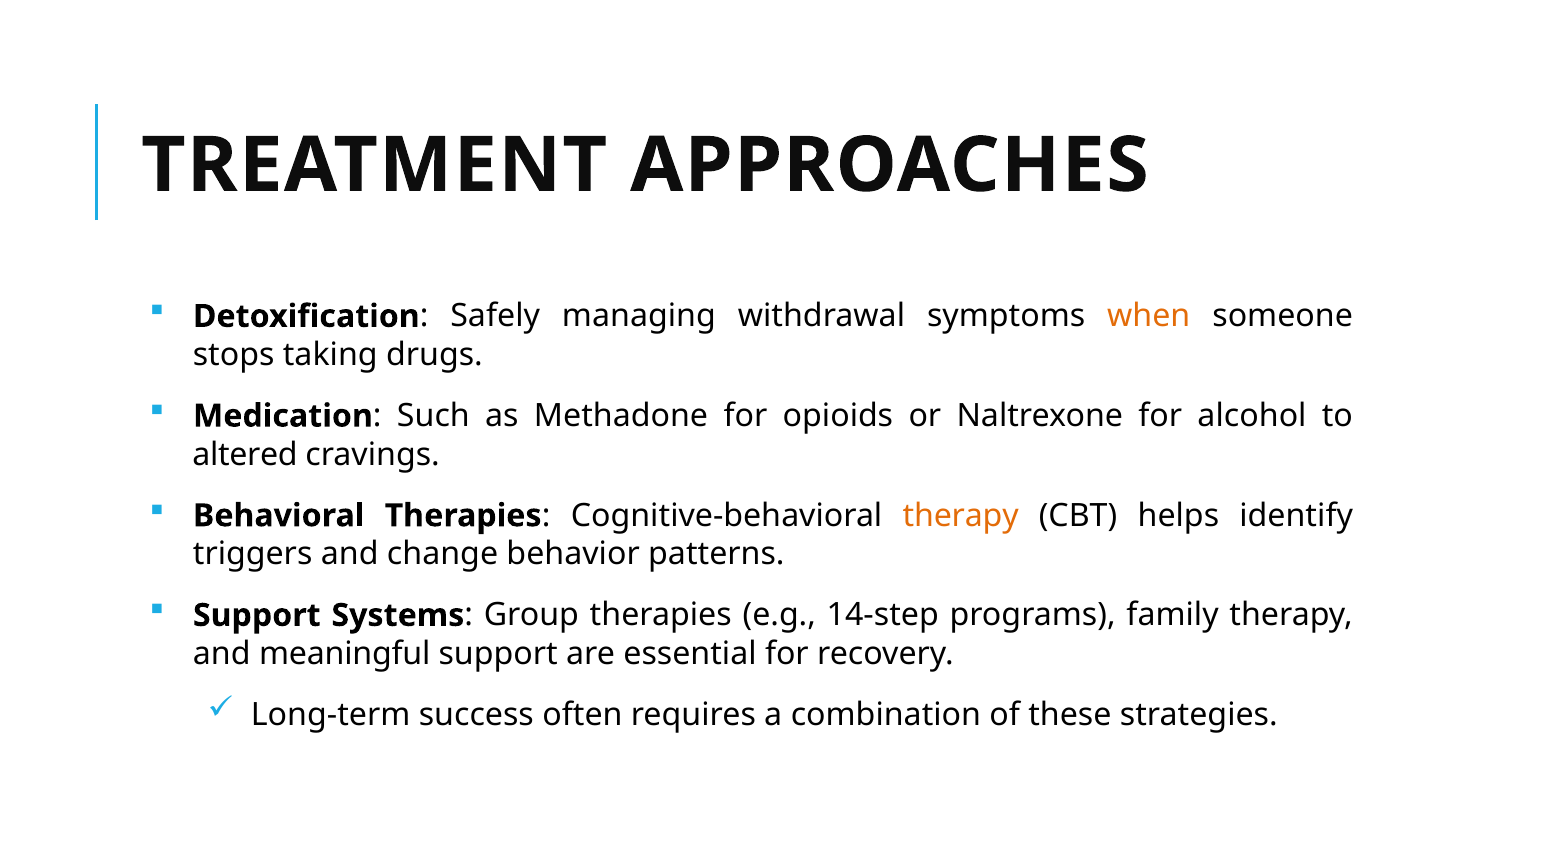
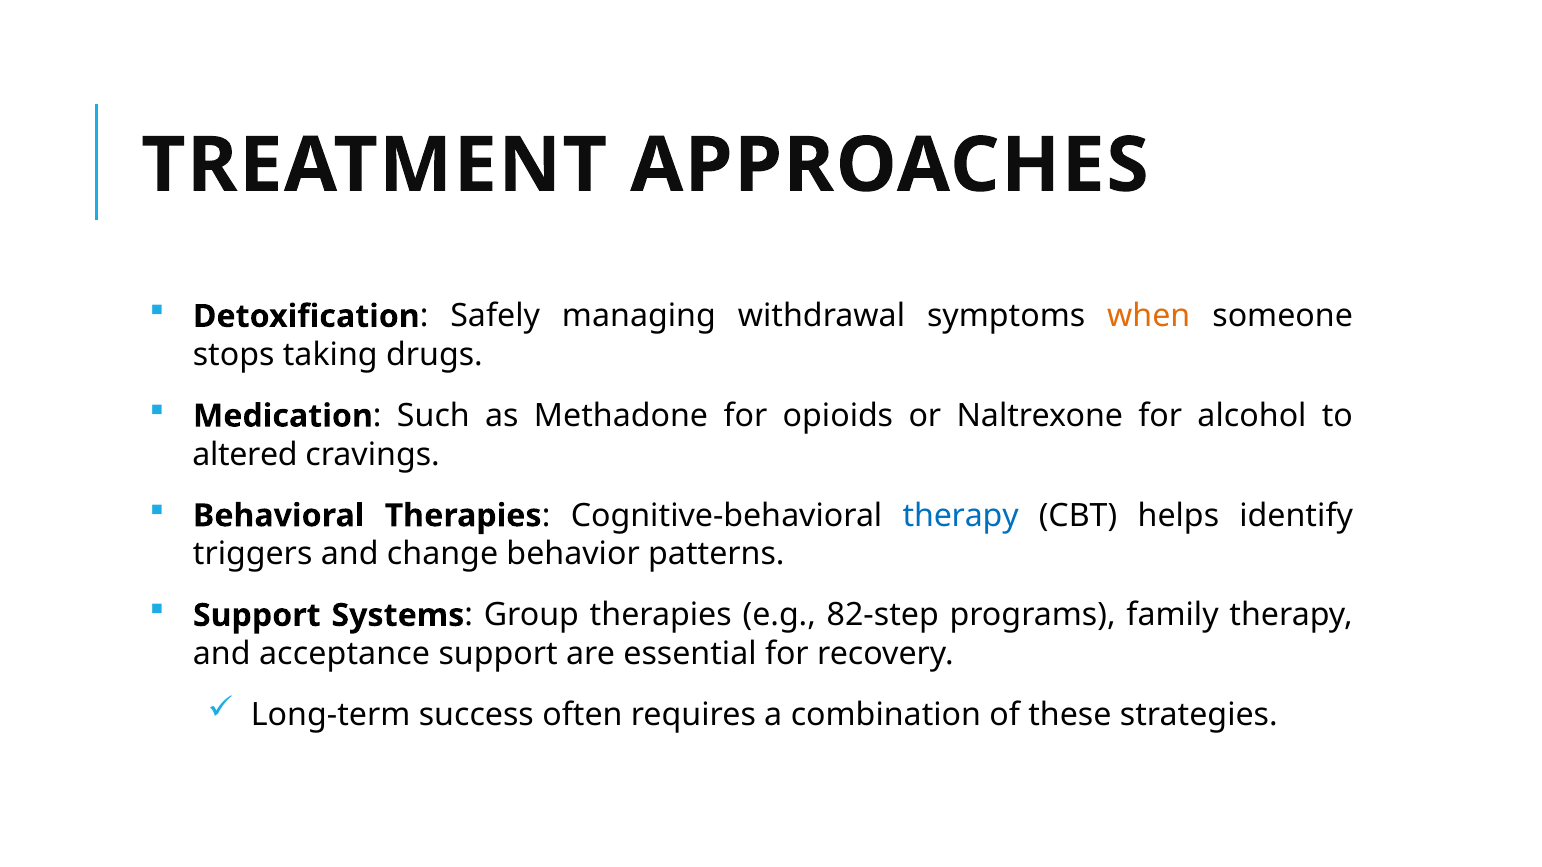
therapy colour: orange -> blue (961, 516)
14-step: 14-step -> 82-step (883, 616)
meaningful: meaningful -> acceptance (345, 654)
